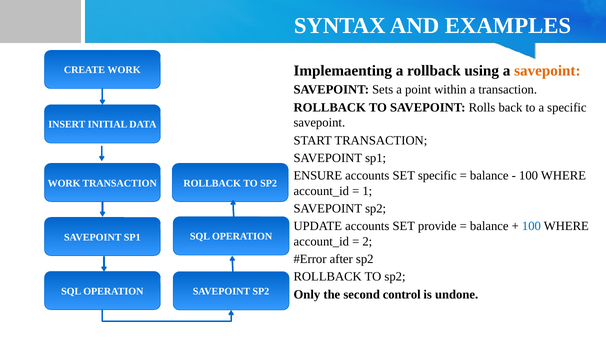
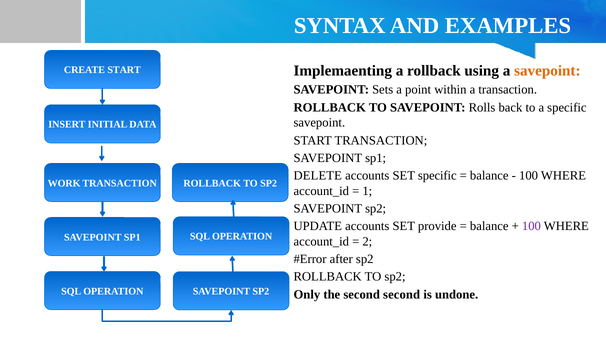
CREATE WORK: WORK -> START (124, 70)
ENSURE: ENSURE -> DELETE (318, 176)
100 colour: blue -> purple (531, 226)
second control: control -> second (402, 294)
